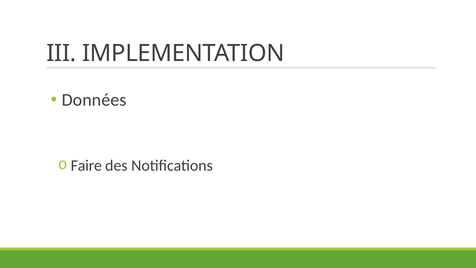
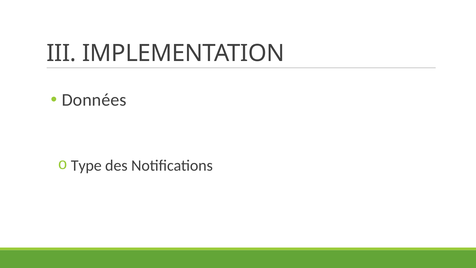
Faire: Faire -> Type (86, 166)
